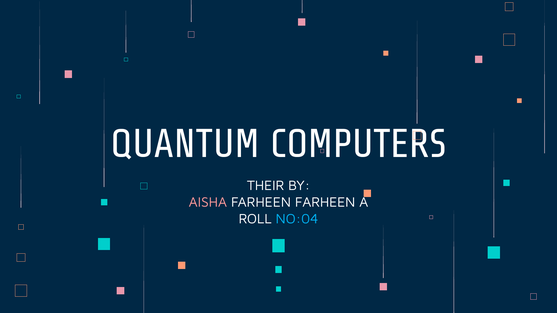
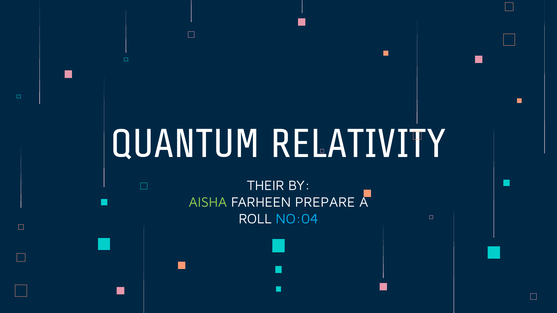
COMPUTERS: COMPUTERS -> RELATIVITY (358, 144)
AISHA colour: pink -> light green (208, 202)
FARHEEN FARHEEN: FARHEEN -> PREPARE (325, 202)
